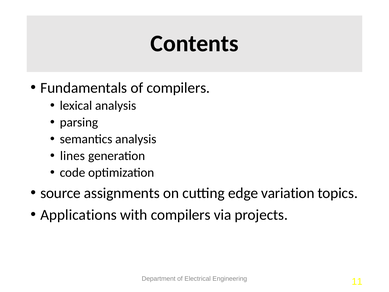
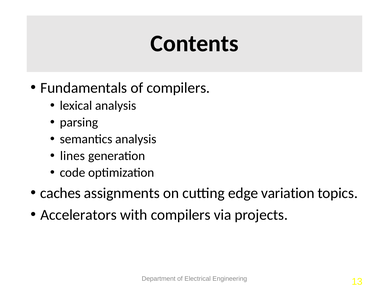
source: source -> caches (61, 193)
Applications: Applications -> Accelerators (79, 215)
11: 11 -> 13 (357, 281)
